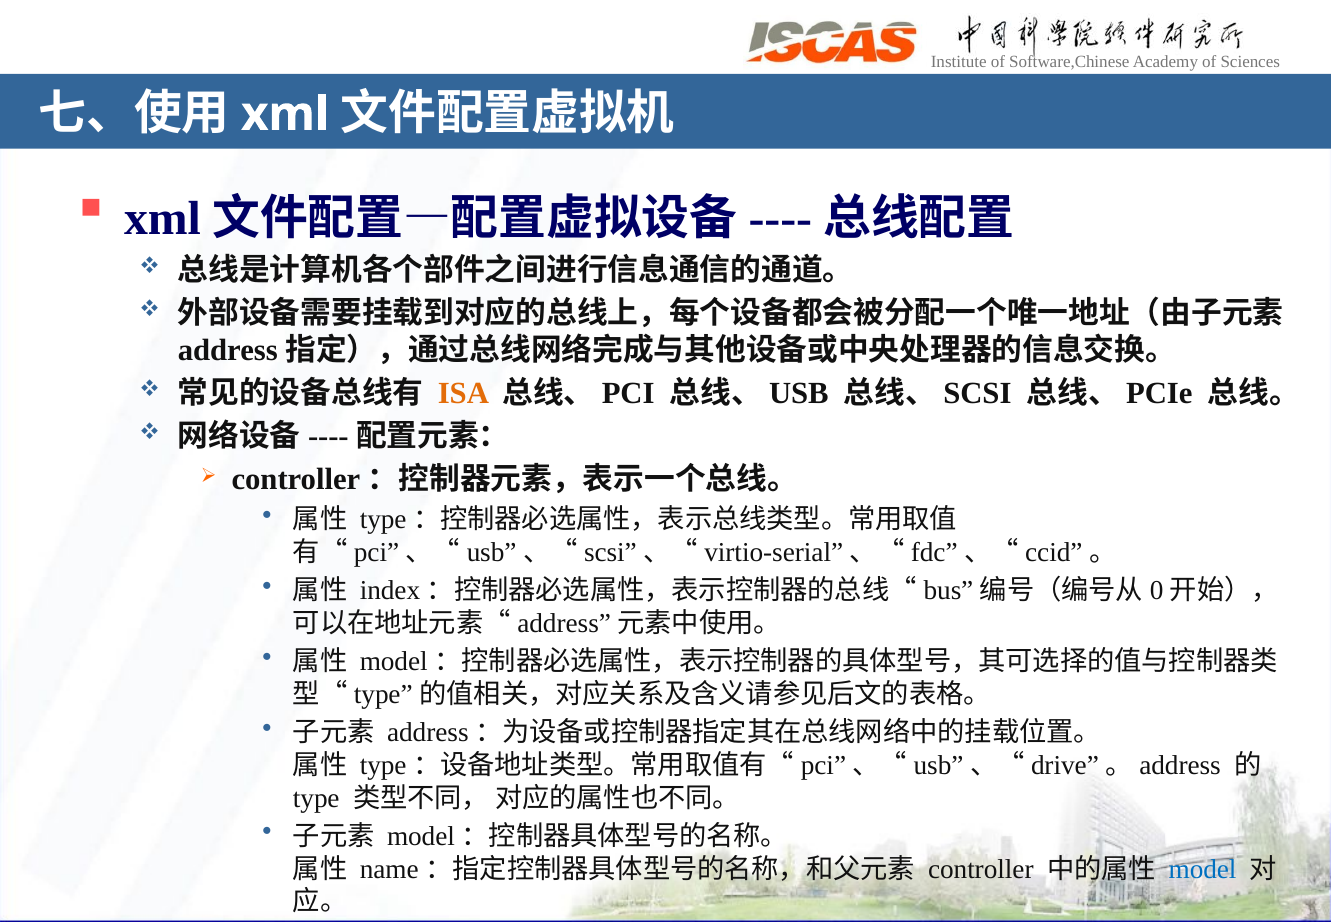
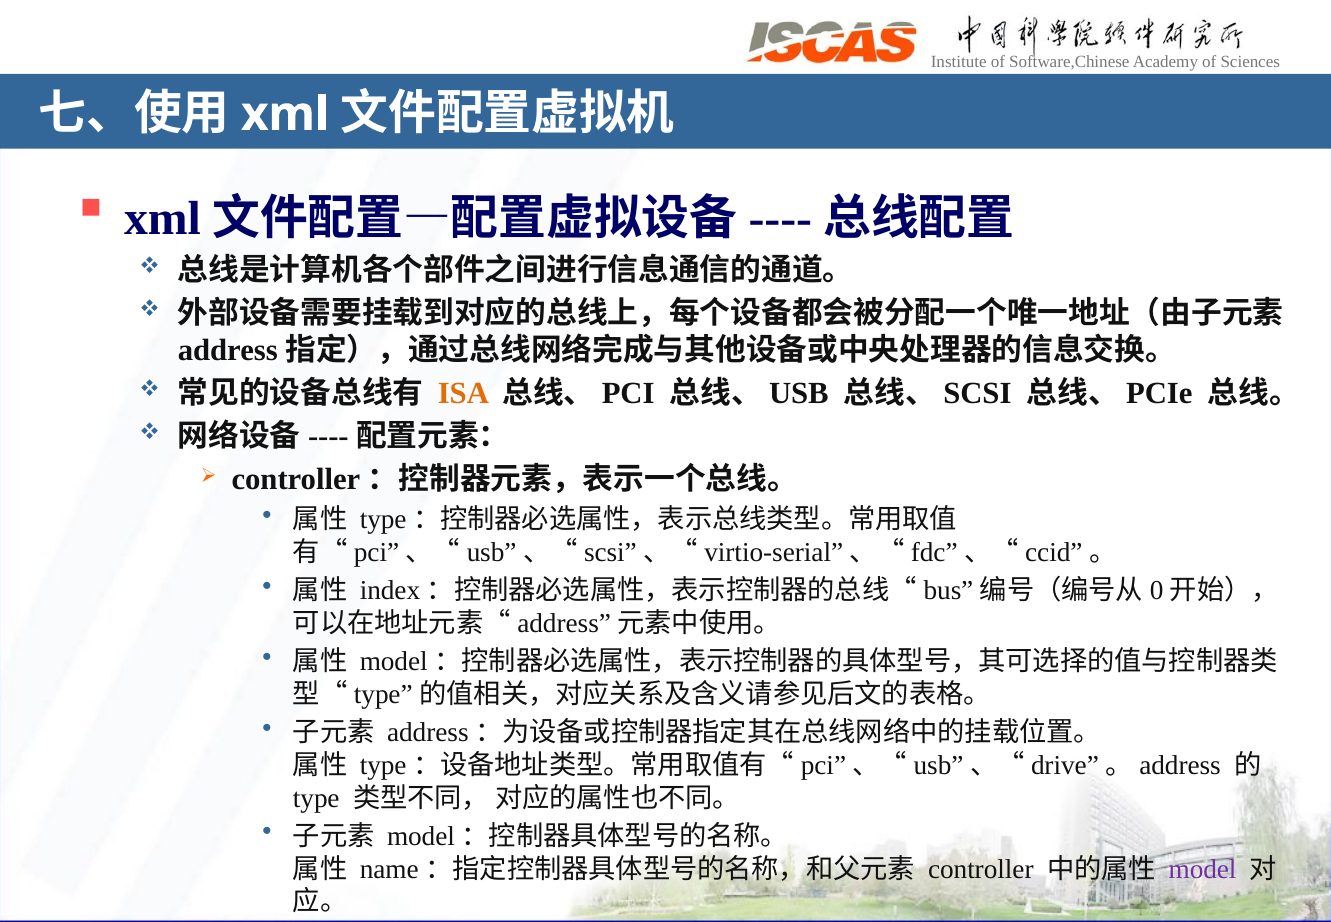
model colour: blue -> purple (1203, 869)
